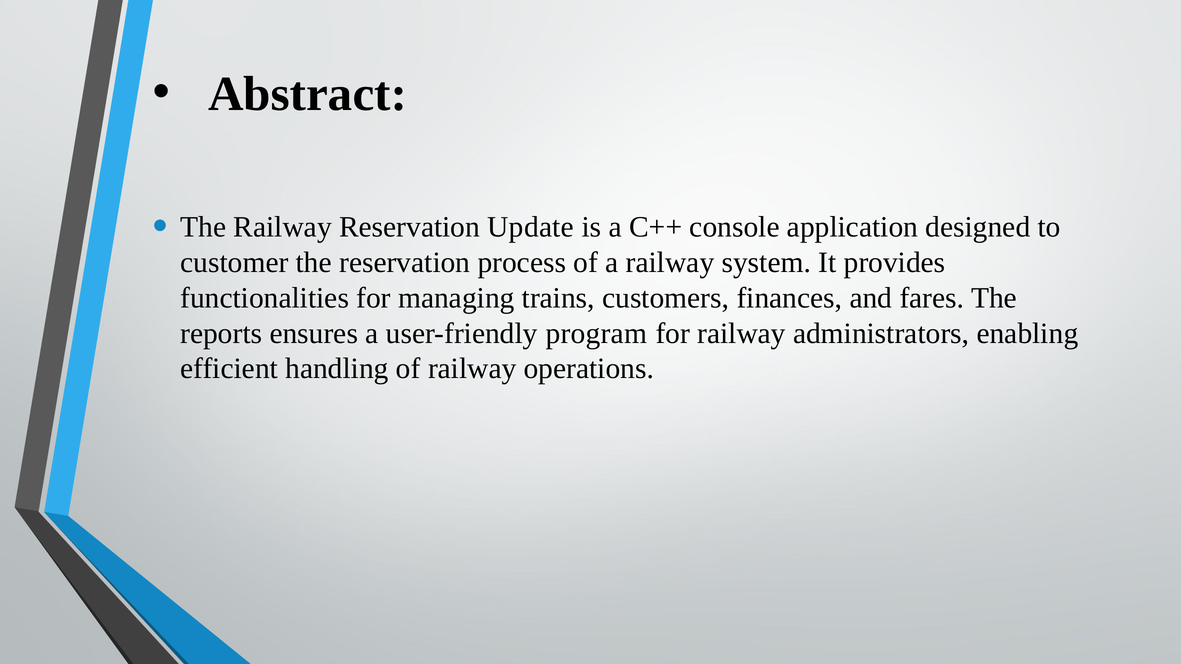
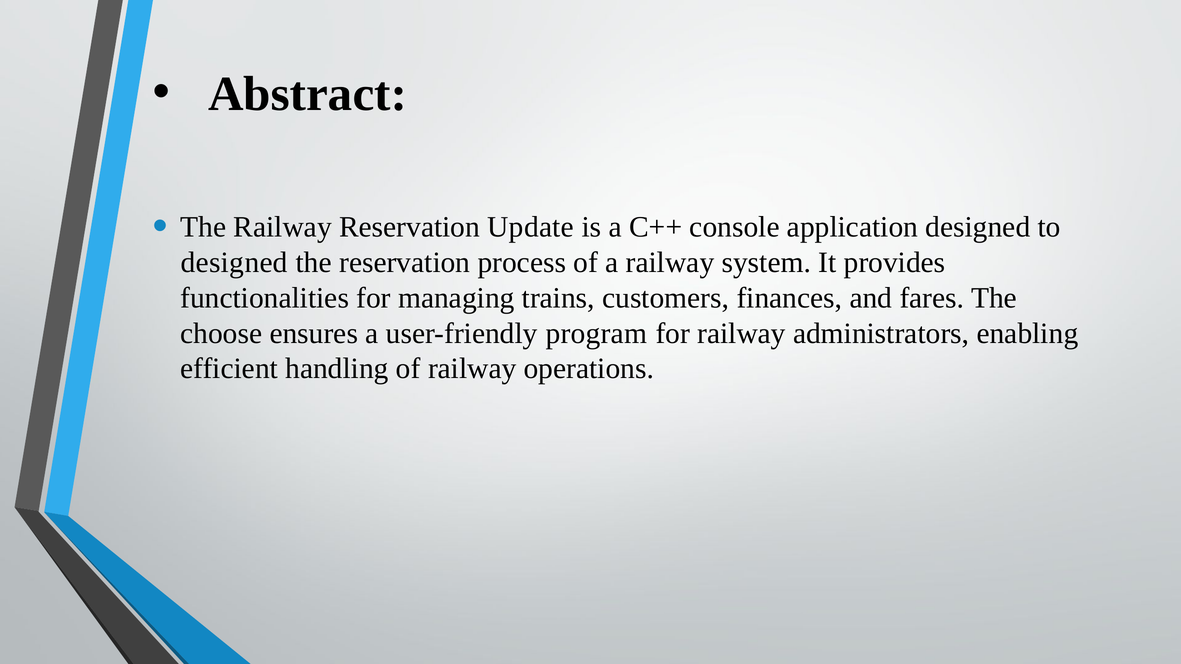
customer: customer -> designed (234, 263)
reports: reports -> choose (221, 333)
